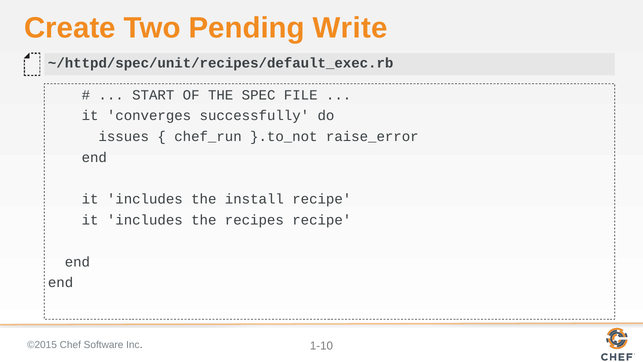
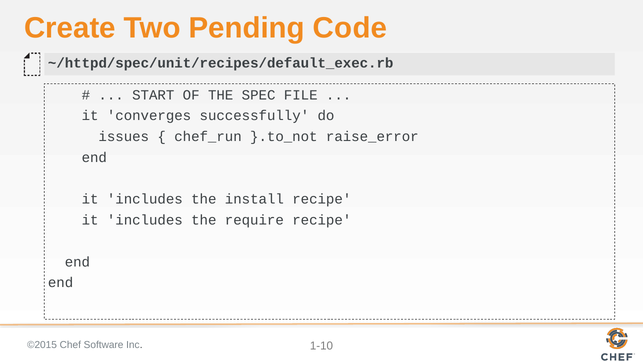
Write: Write -> Code (350, 28)
recipes: recipes -> require (254, 220)
